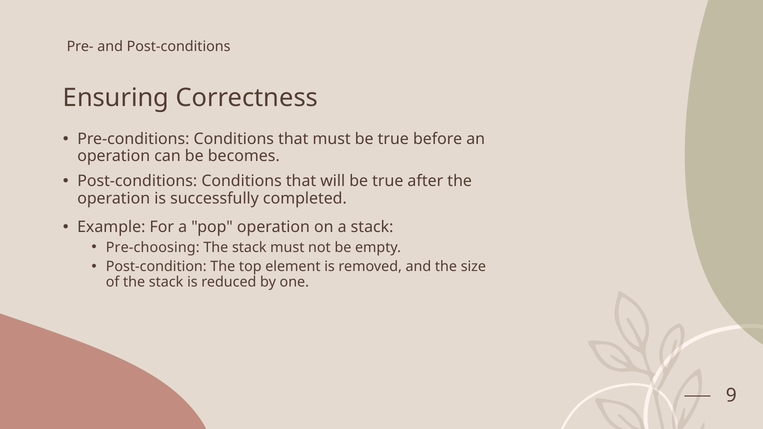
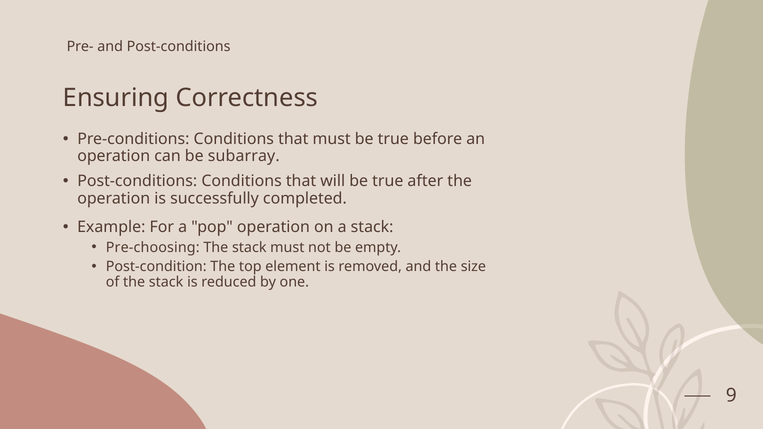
becomes: becomes -> subarray (244, 156)
